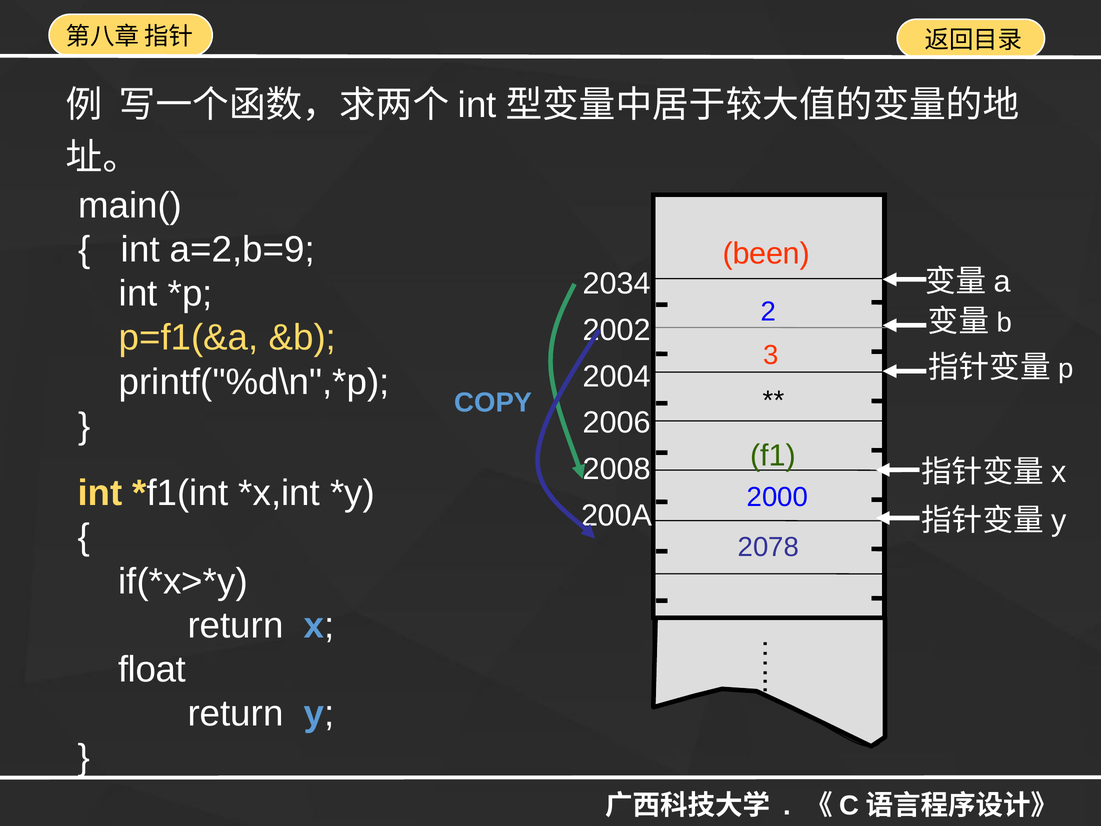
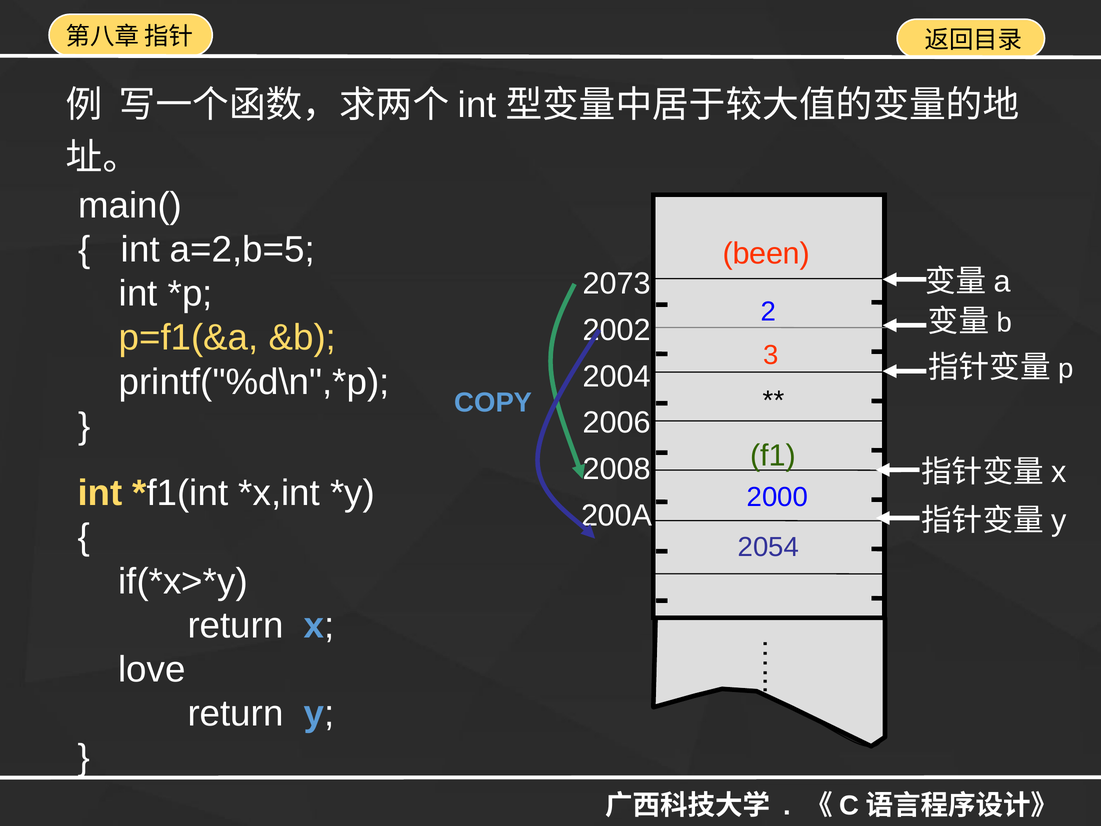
a=2,b=9: a=2,b=9 -> a=2,b=5 (242, 250)
2034: 2034 -> 2073 (617, 283)
2078: 2078 -> 2054 (768, 547)
float: float -> love (152, 669)
